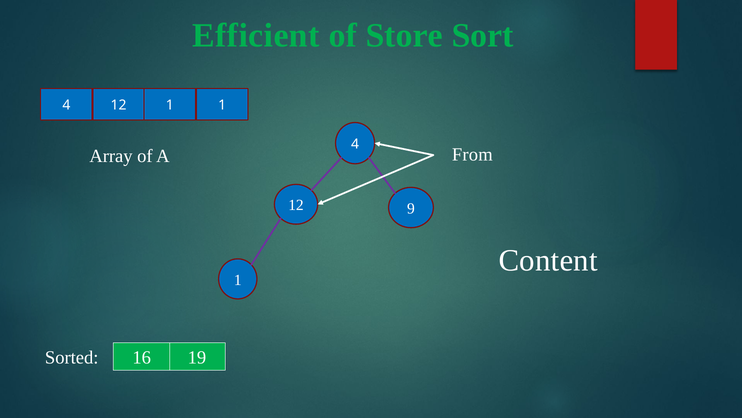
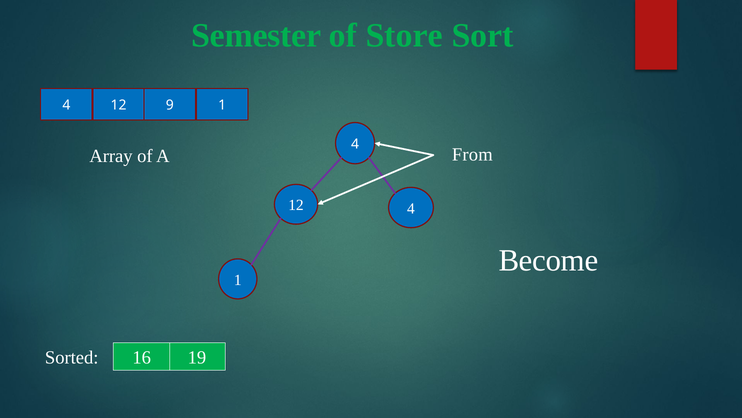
Efficient: Efficient -> Semester (256, 35)
12 1: 1 -> 9 (170, 105)
12 9: 9 -> 4 (411, 208)
Content: Content -> Become (548, 260)
